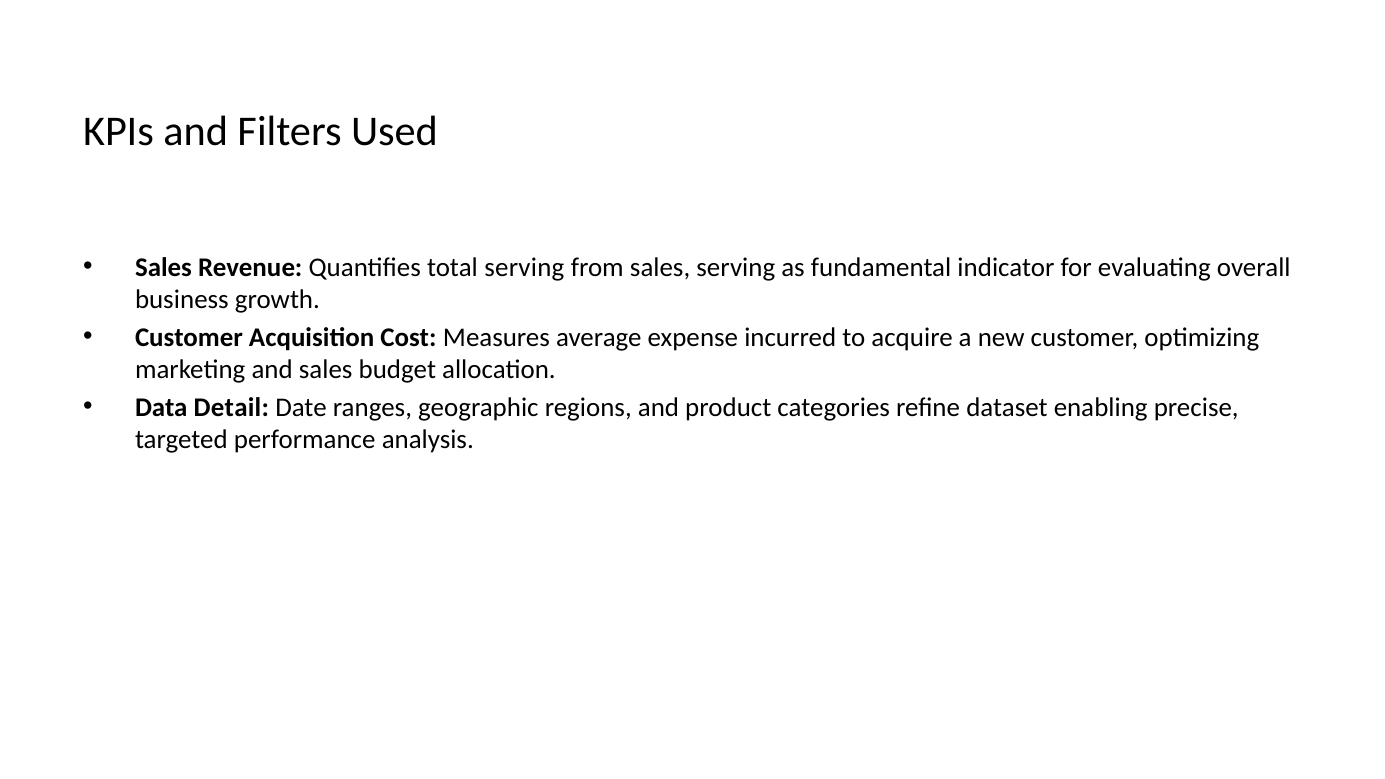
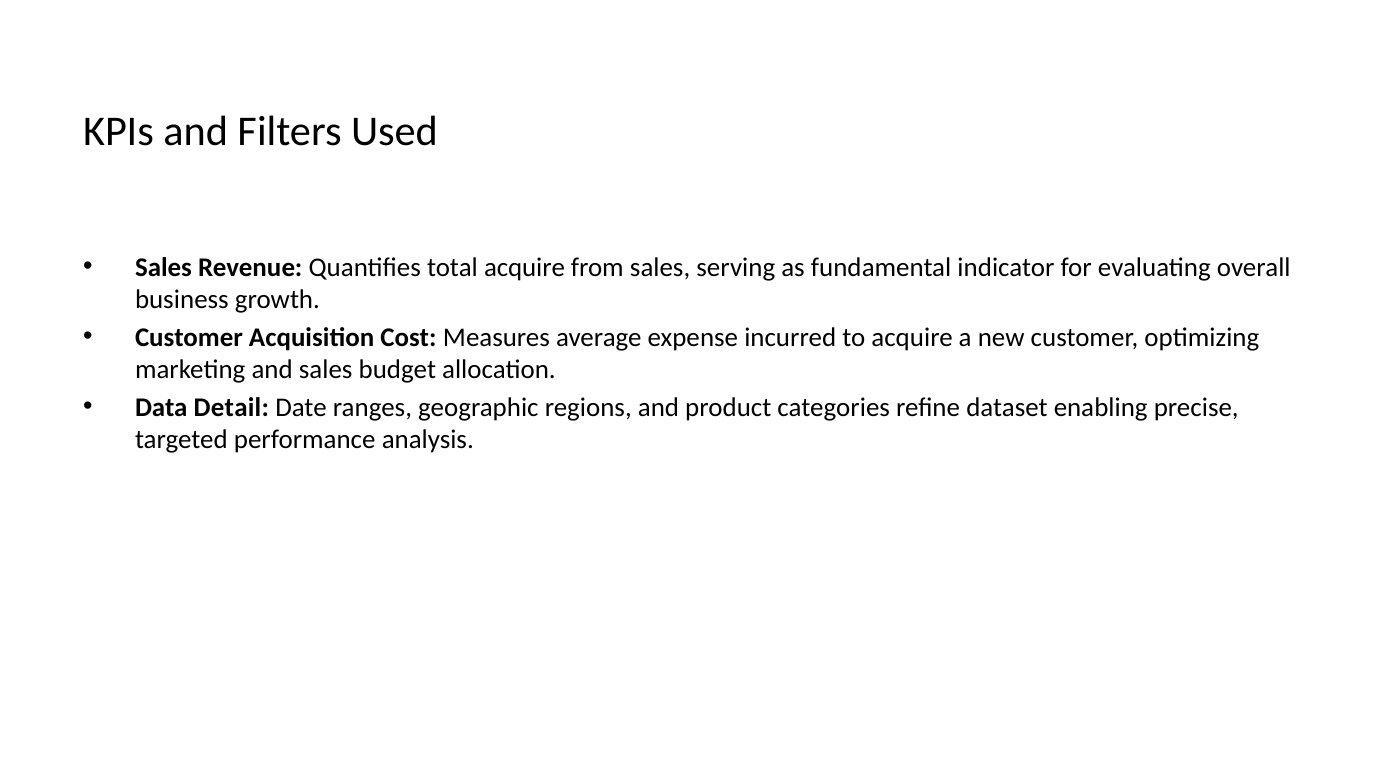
total serving: serving -> acquire (525, 267)
